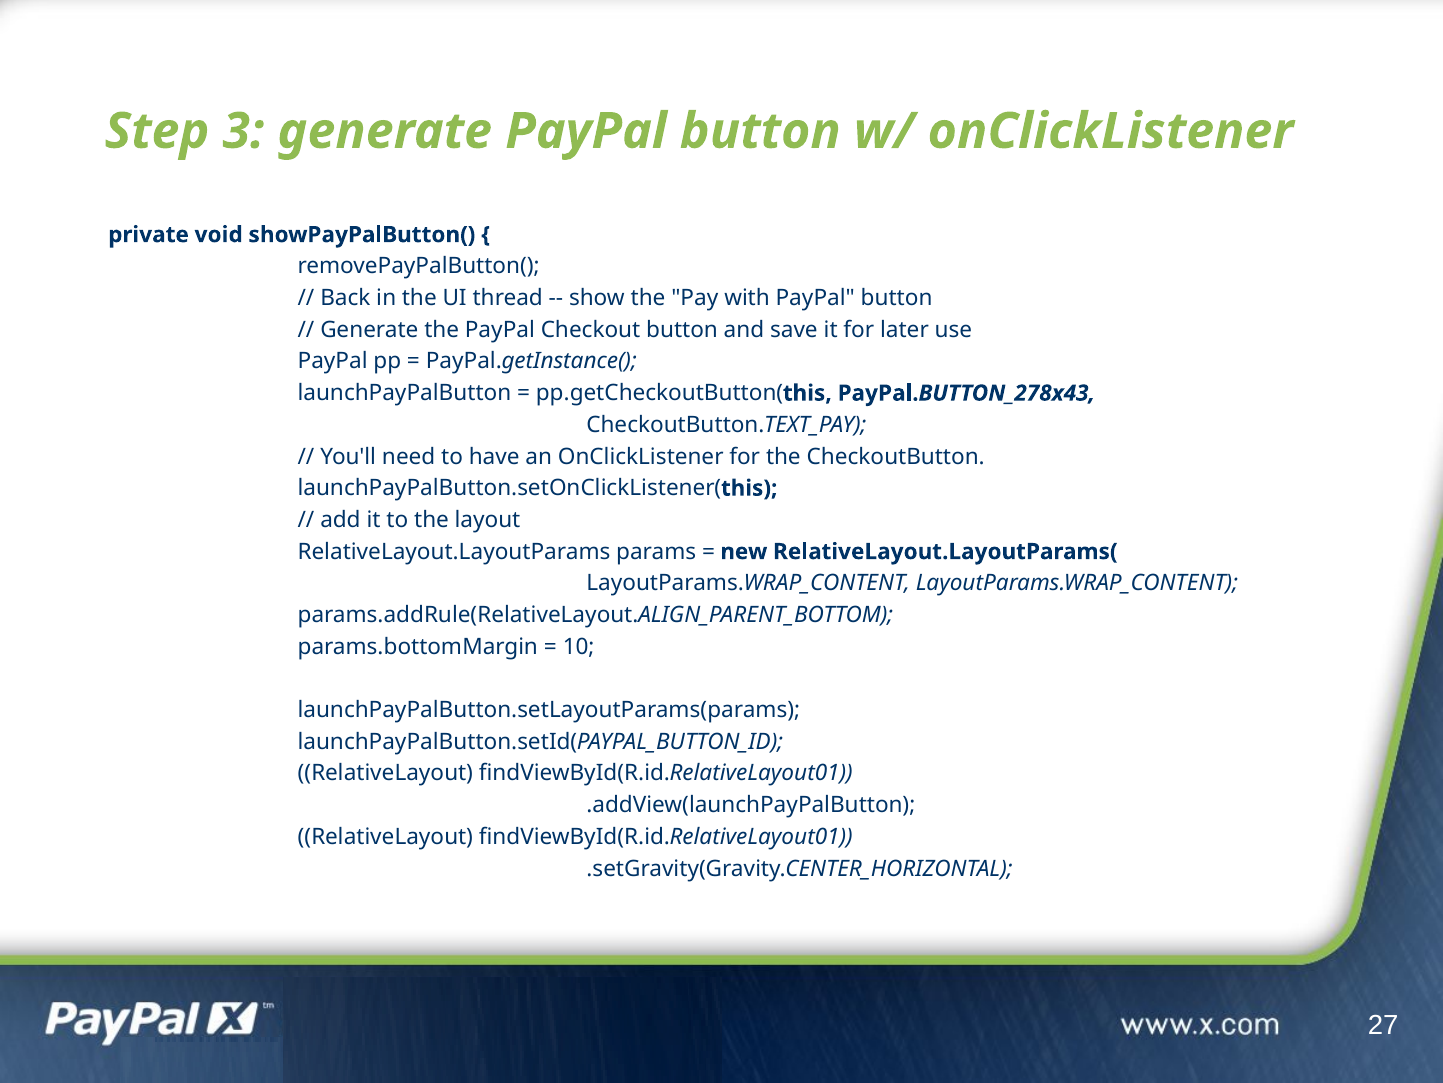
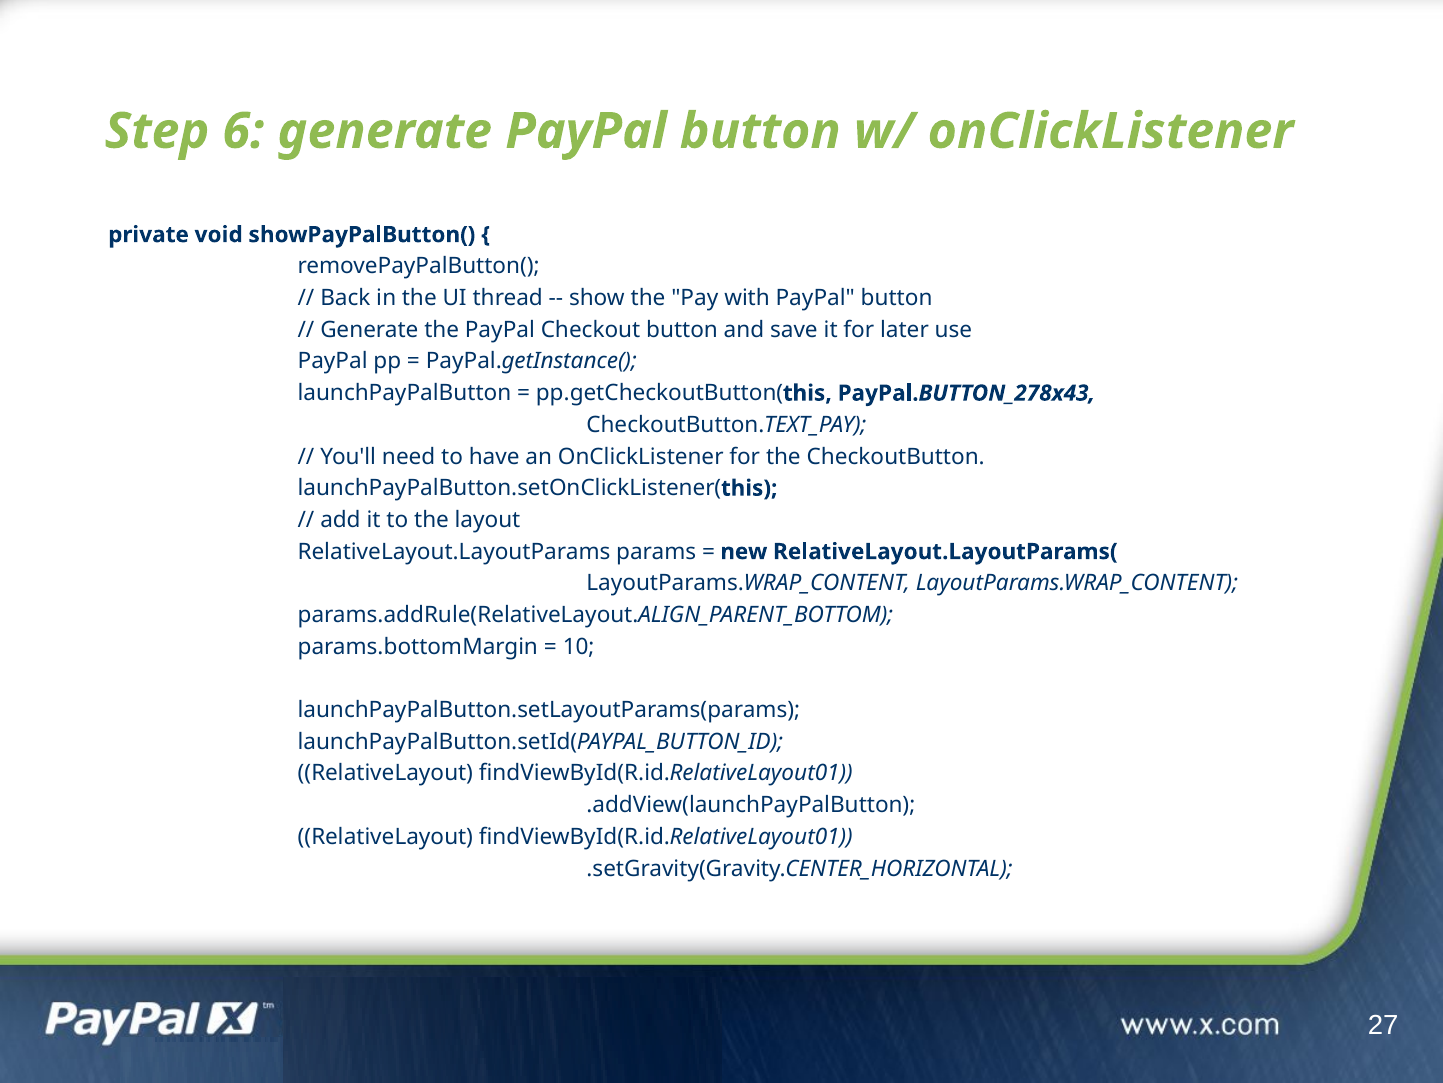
3: 3 -> 6 (243, 131)
